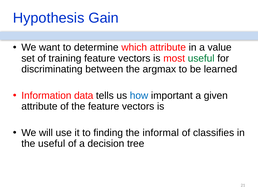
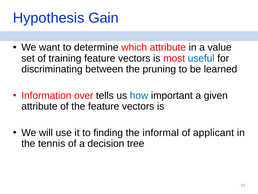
useful colour: green -> blue (201, 58)
argmax: argmax -> pruning (159, 69)
data: data -> over (84, 95)
classifies: classifies -> applicant (214, 132)
the useful: useful -> tennis (52, 143)
